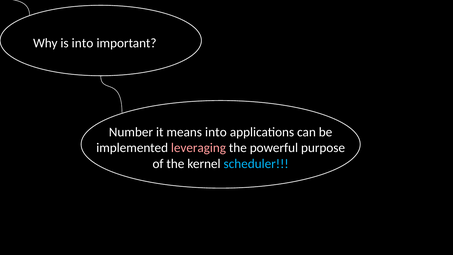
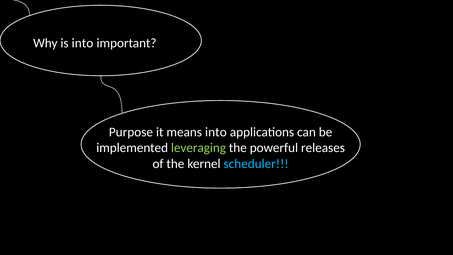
Number: Number -> Purpose (131, 132)
leveraging colour: pink -> light green (198, 148)
purpose: purpose -> releases (323, 148)
